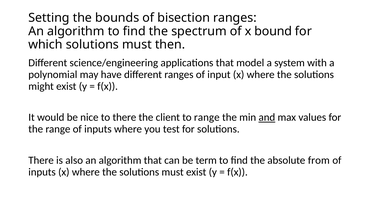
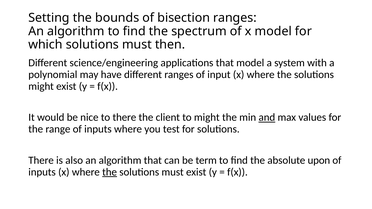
x bound: bound -> model (273, 31)
to range: range -> might (207, 118)
from: from -> upon (319, 160)
the underline: none -> present (110, 172)
